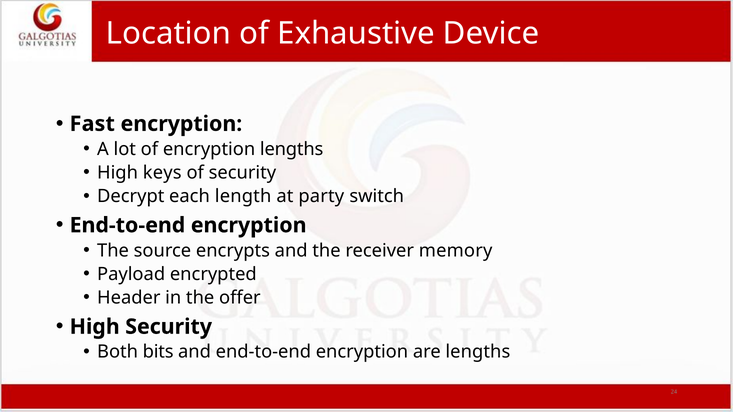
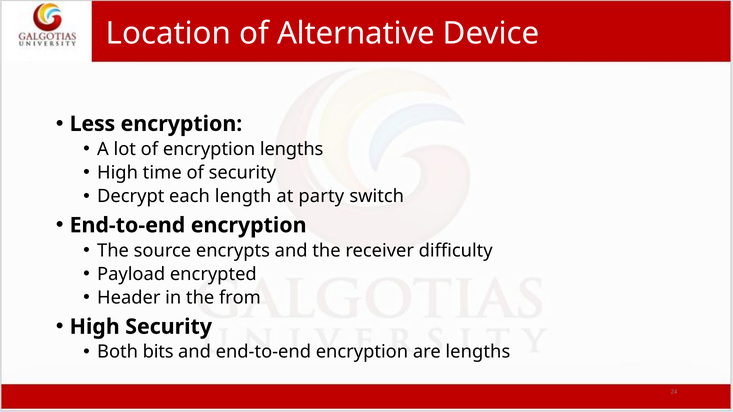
Exhaustive: Exhaustive -> Alternative (356, 33)
Fast: Fast -> Less (92, 124)
keys: keys -> time (162, 173)
memory: memory -> difficulty (456, 251)
offer: offer -> from (240, 298)
